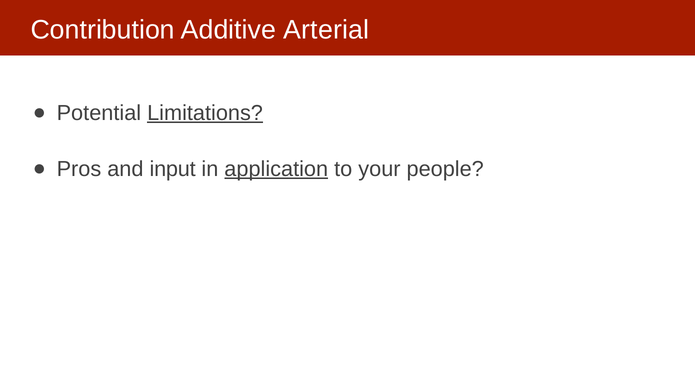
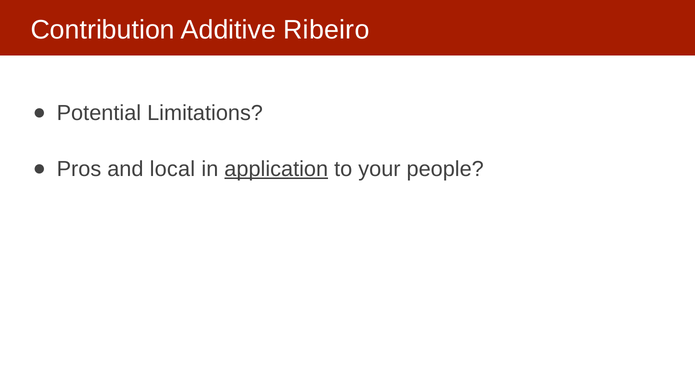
Arterial: Arterial -> Ribeiro (326, 30)
Limitations underline: present -> none (205, 113)
input: input -> local (172, 169)
